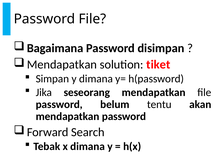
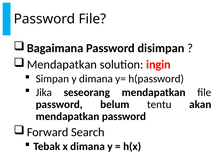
tiket: tiket -> ingin (158, 64)
